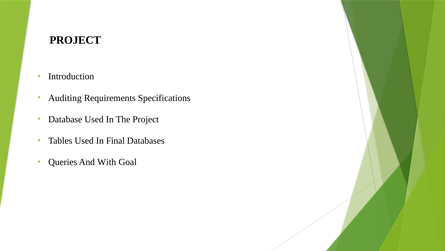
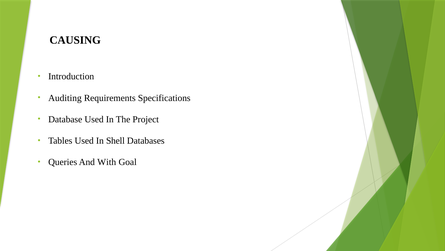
PROJECT: PROJECT -> CAUSING (75, 40)
Final: Final -> Shell (115, 140)
